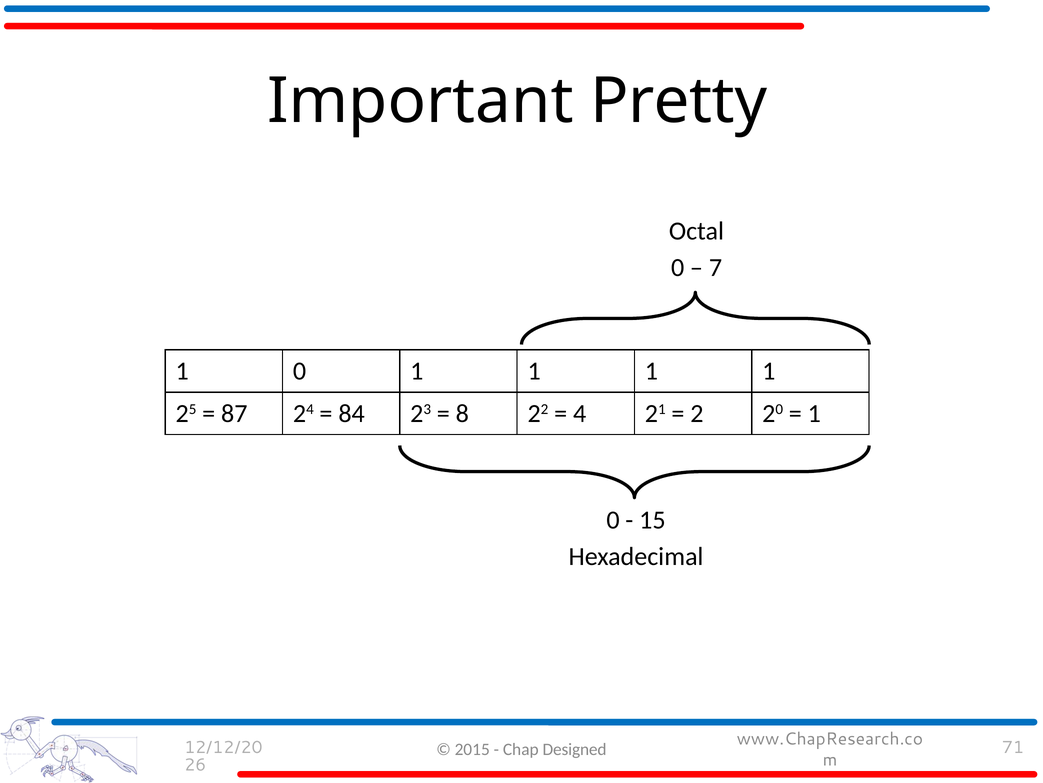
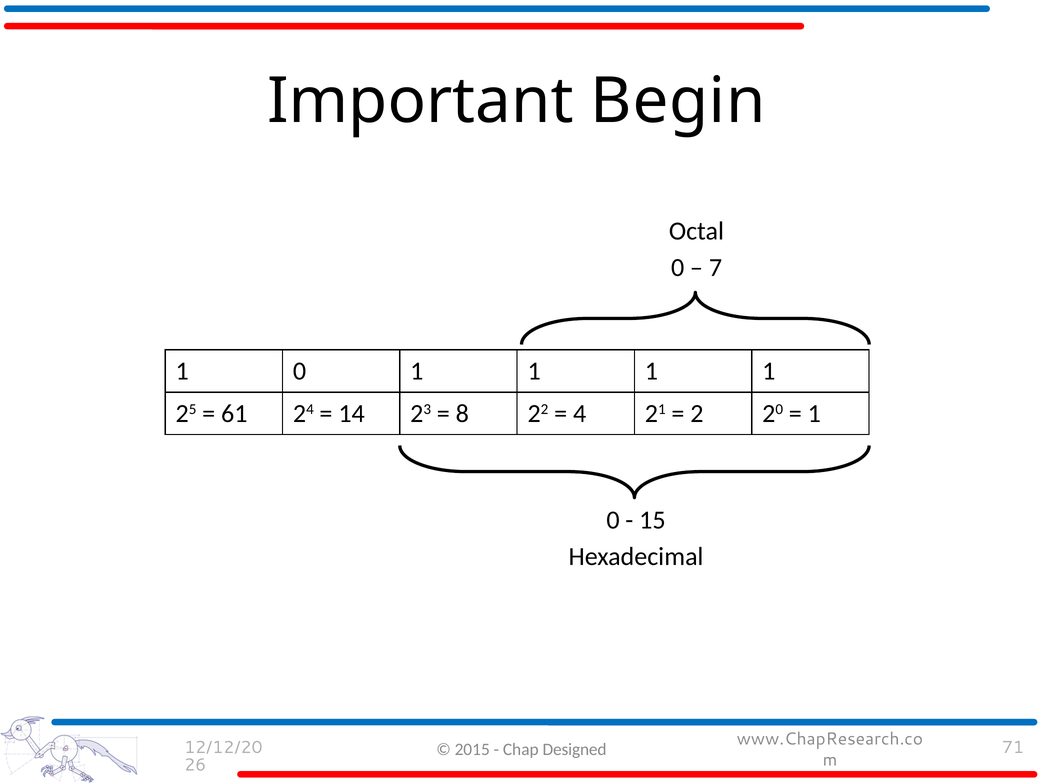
Pretty: Pretty -> Begin (678, 101)
87: 87 -> 61 (234, 413)
84: 84 -> 14 (352, 413)
